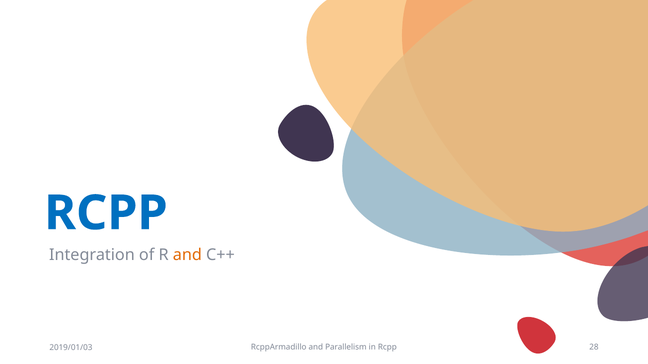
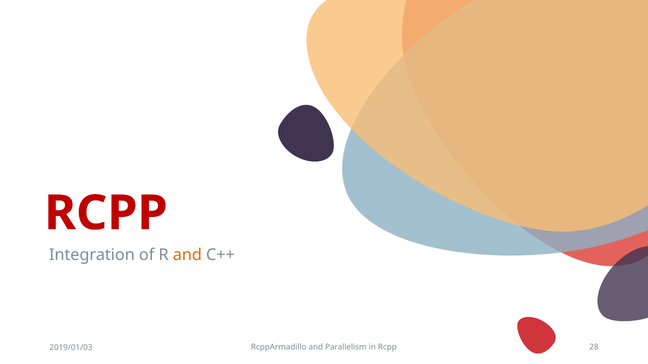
RCPP colour: blue -> red (106, 214)
